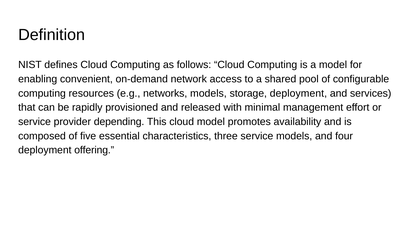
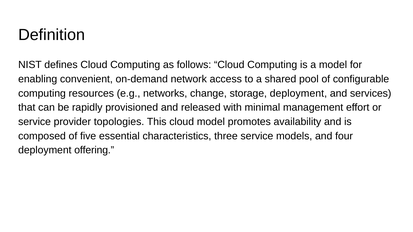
networks models: models -> change (208, 93)
depending: depending -> topologies (119, 122)
